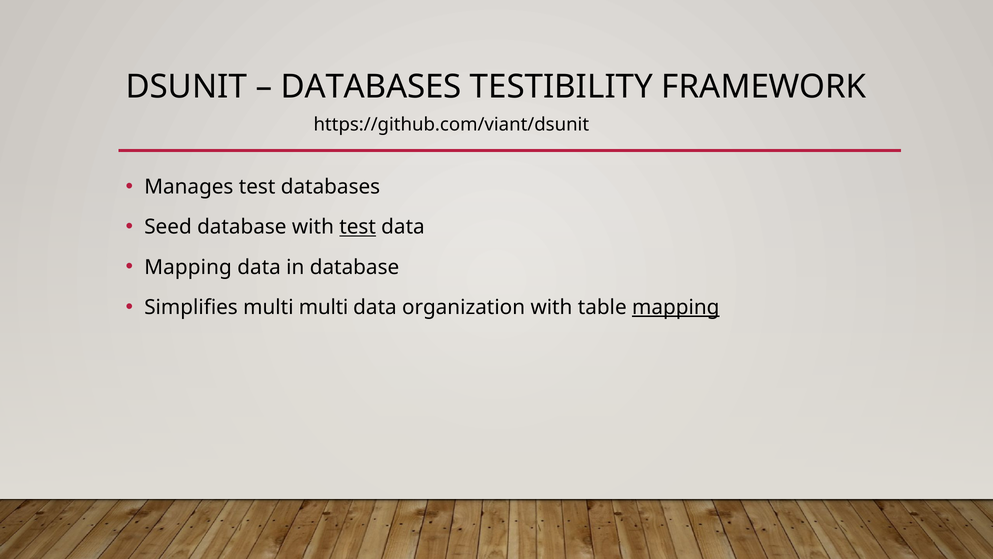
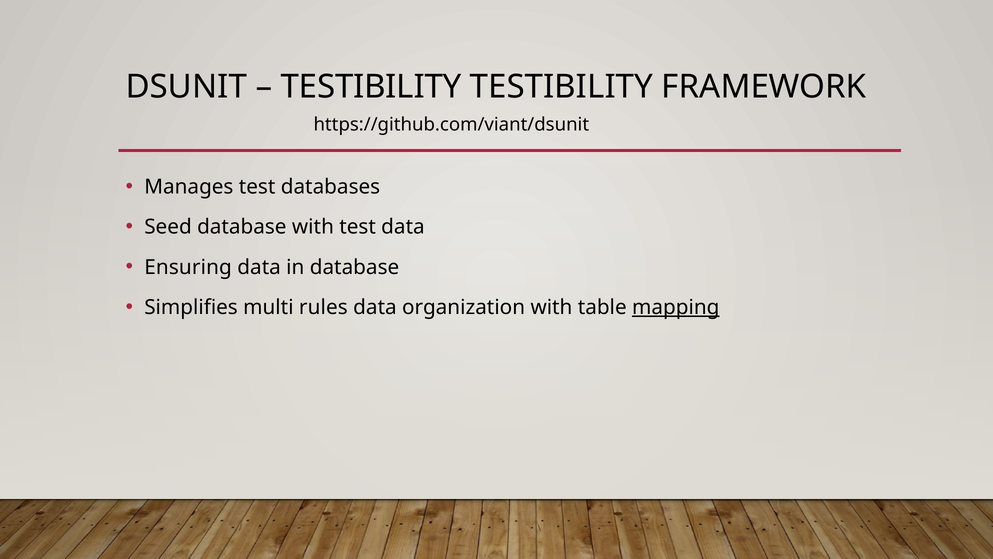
DATABASES: DATABASES -> TESTIBILITY (371, 87)
test underline: present -> none (358, 227)
Mapping: Mapping -> Ensuring (188, 267)
multi multi: multi -> rules (323, 307)
